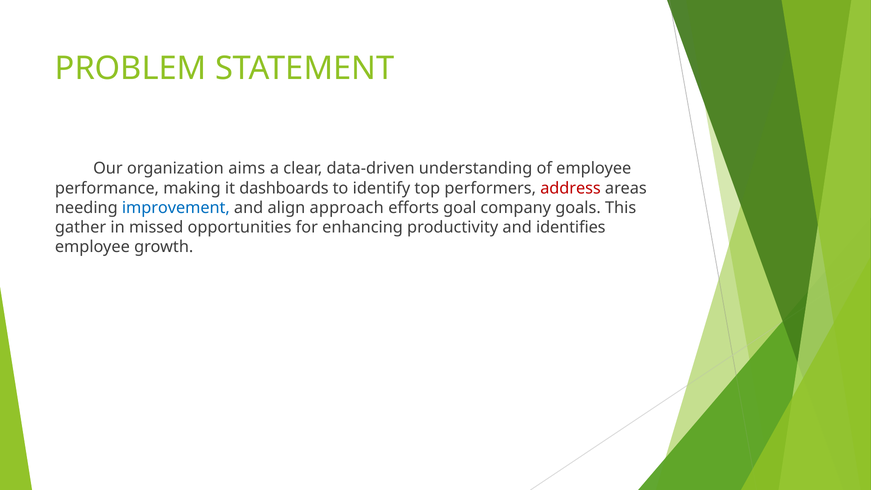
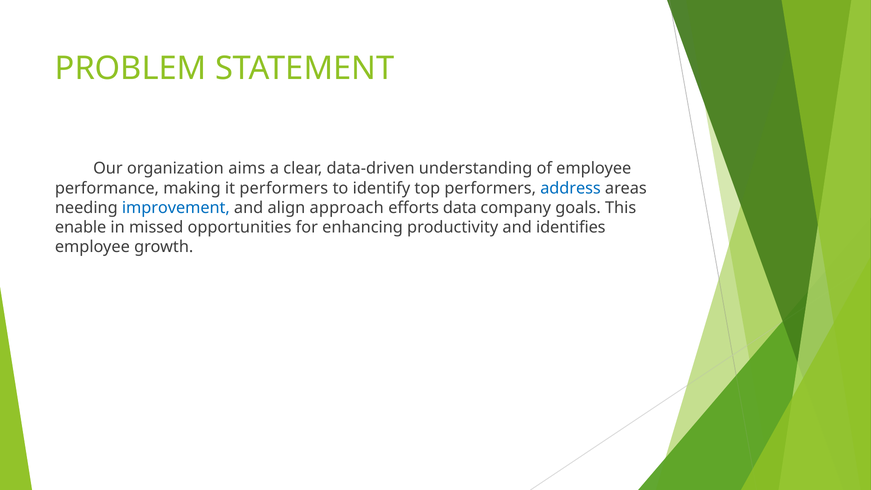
it dashboards: dashboards -> performers (284, 188)
address colour: red -> blue (571, 188)
goal: goal -> data (460, 208)
gather: gather -> enable (81, 227)
